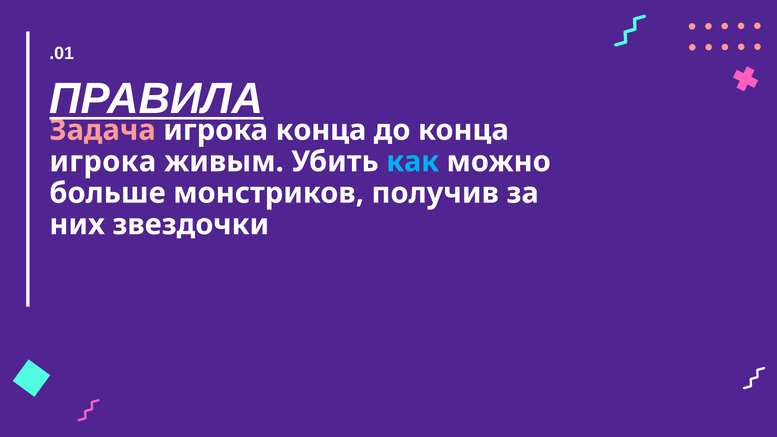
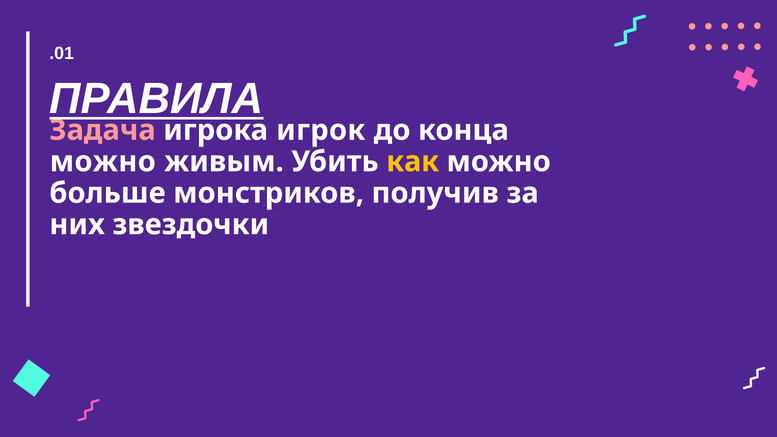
игрока конца: конца -> игрок (321, 130)
игрока: игрока -> можно (103, 162)
как colour: light blue -> yellow (413, 162)
